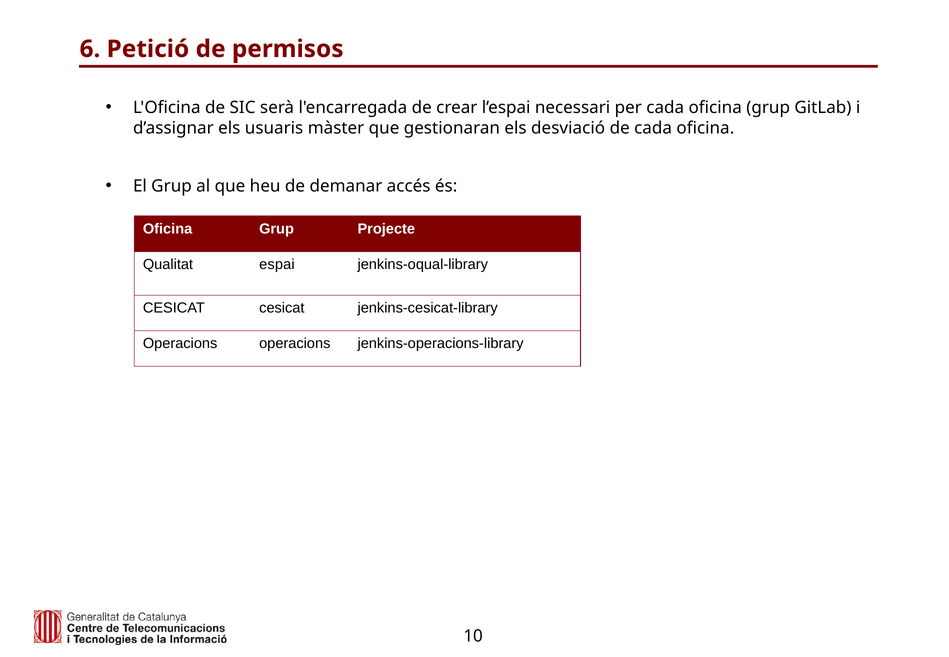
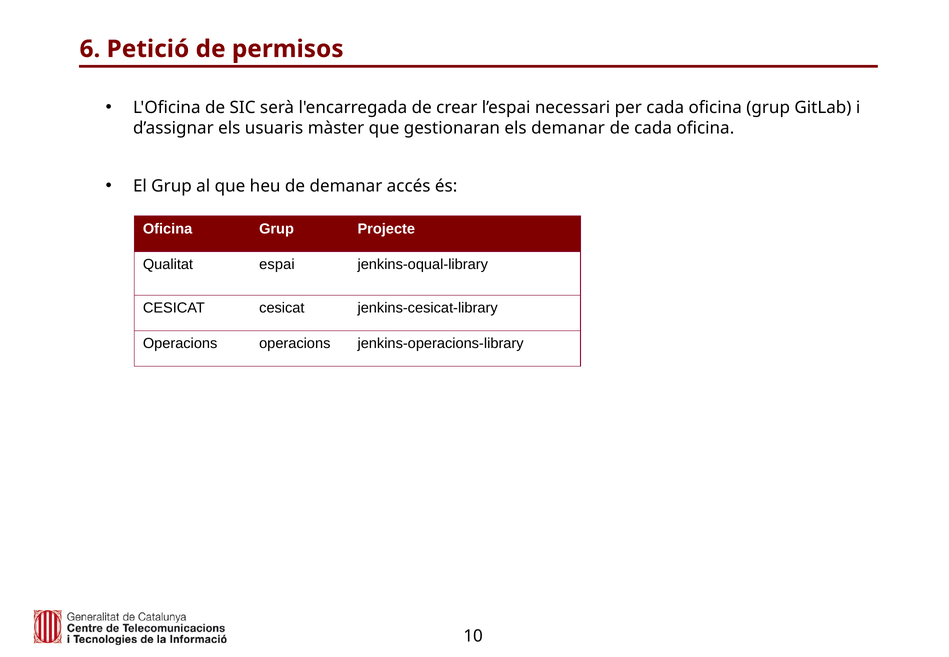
els desviació: desviació -> demanar (568, 128)
